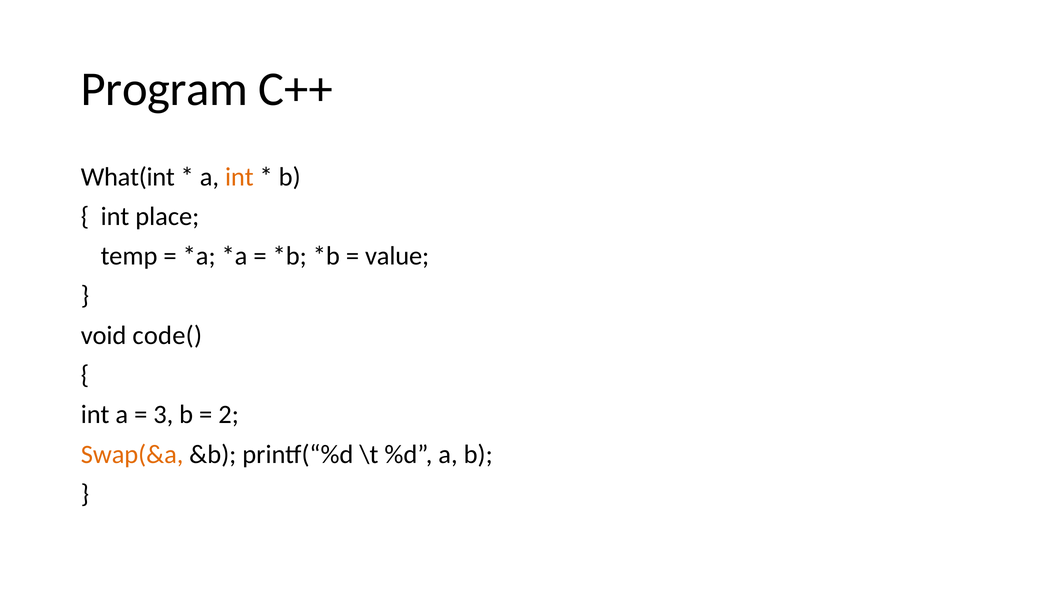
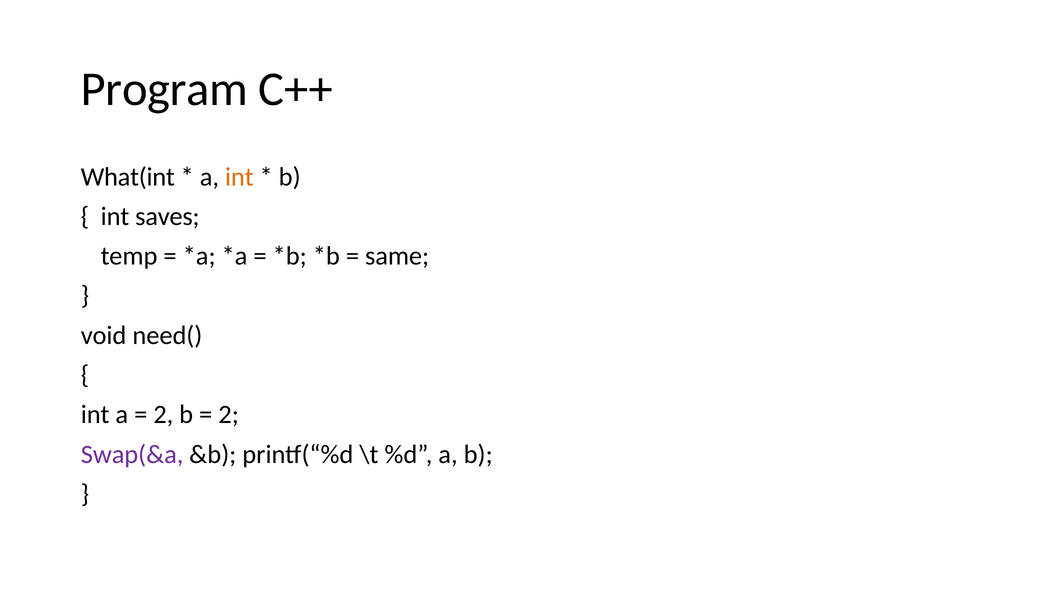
place: place -> saves (167, 217)
value: value -> same (397, 256)
code(: code( -> need( (167, 335)
3: 3 -> 2 (163, 415)
Swap(&a colour: orange -> purple (132, 454)
